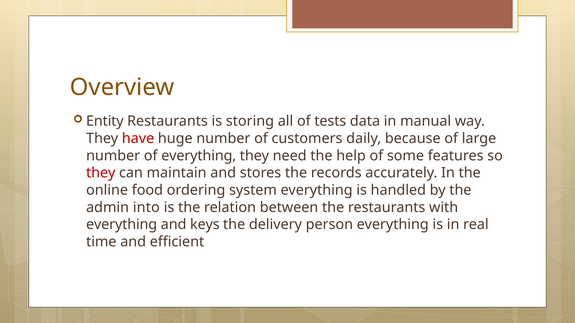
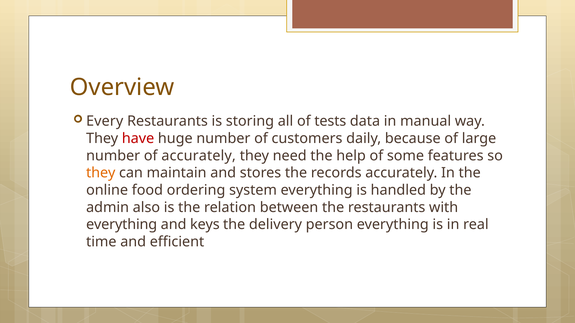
Entity: Entity -> Every (105, 121)
of everything: everything -> accurately (199, 156)
they colour: red -> orange (101, 173)
into: into -> also (146, 208)
